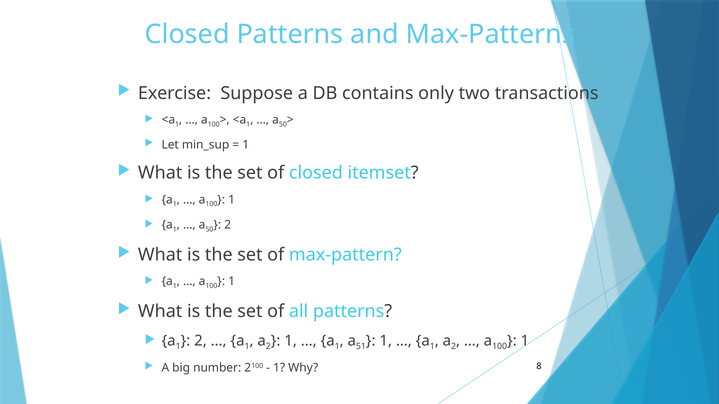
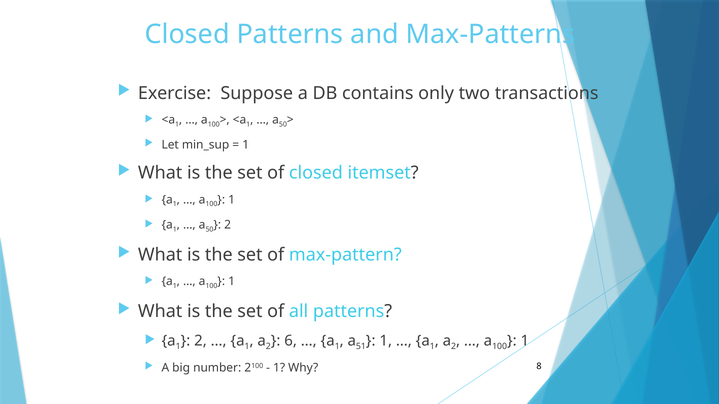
1: 1 -> 6 (291, 341)
